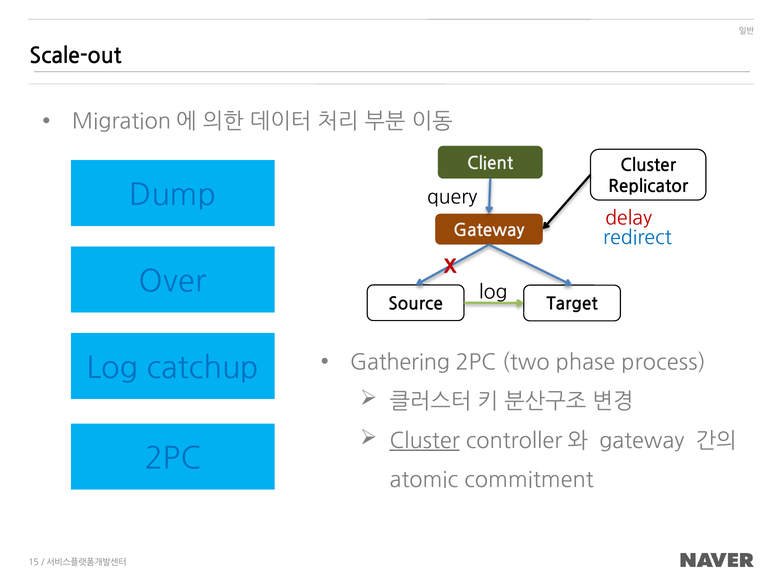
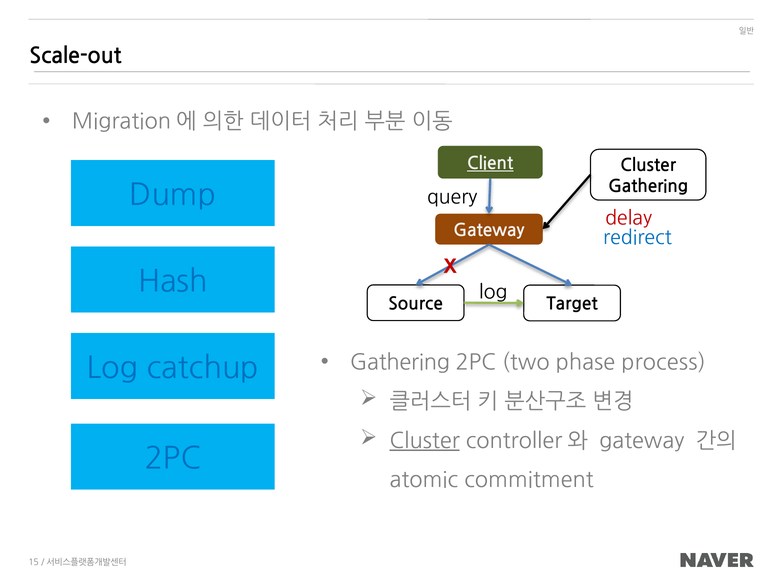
Client underline: none -> present (490, 163)
Replicator: Replicator -> Gathering (648, 186)
Over: Over -> Hash (173, 282)
